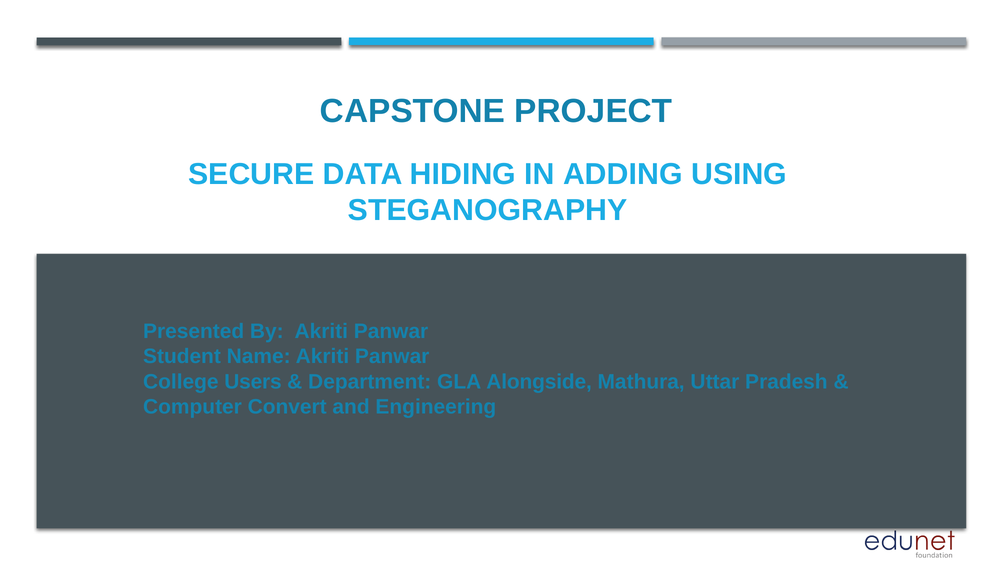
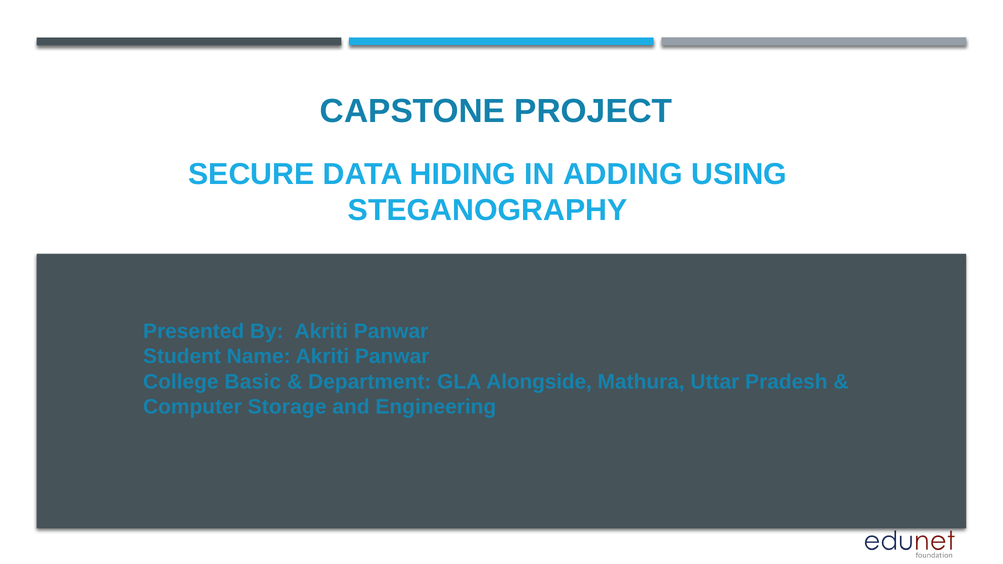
Users: Users -> Basic (253, 382)
Convert: Convert -> Storage (287, 407)
